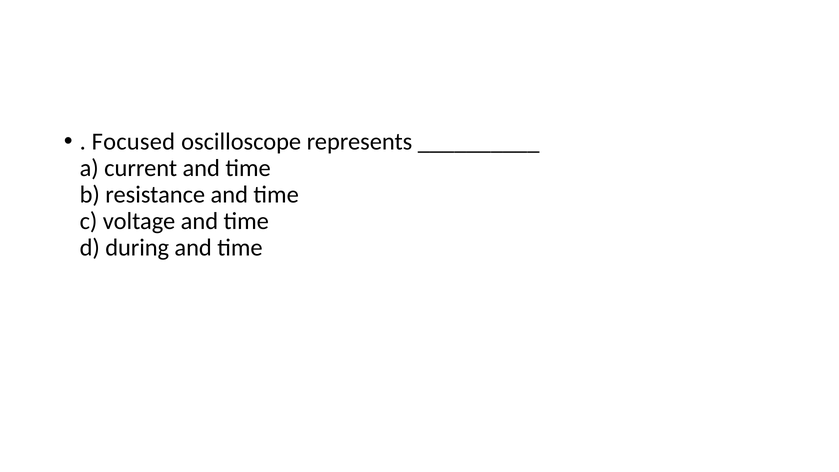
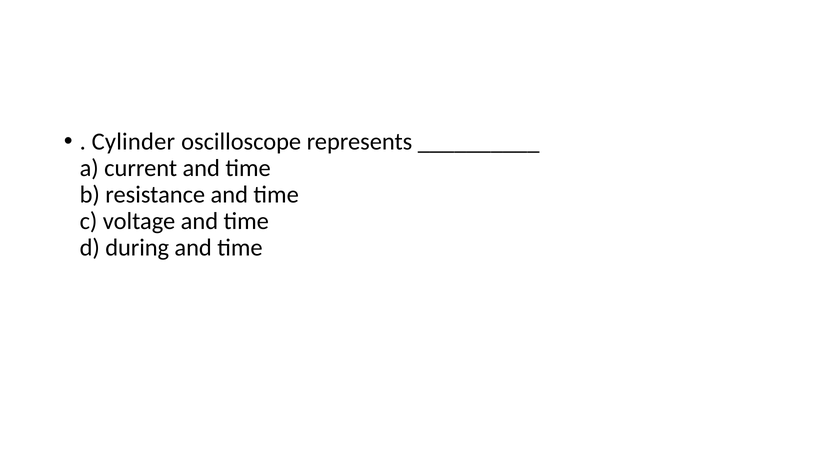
Focused: Focused -> Cylinder (133, 142)
